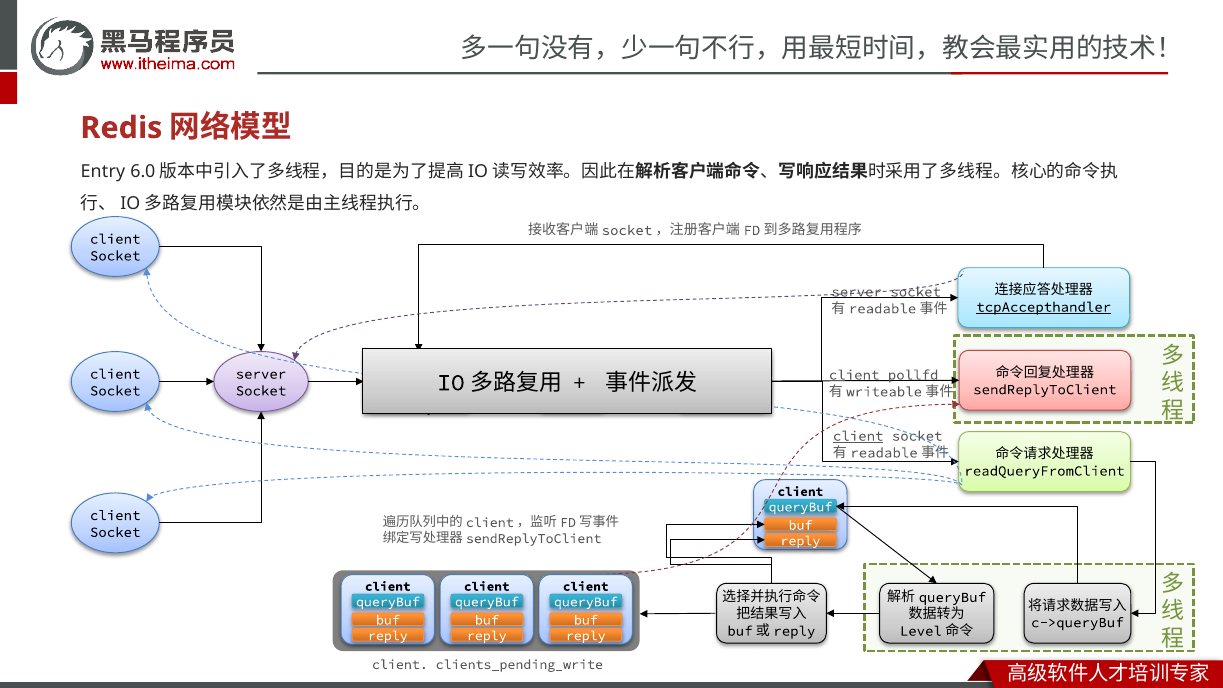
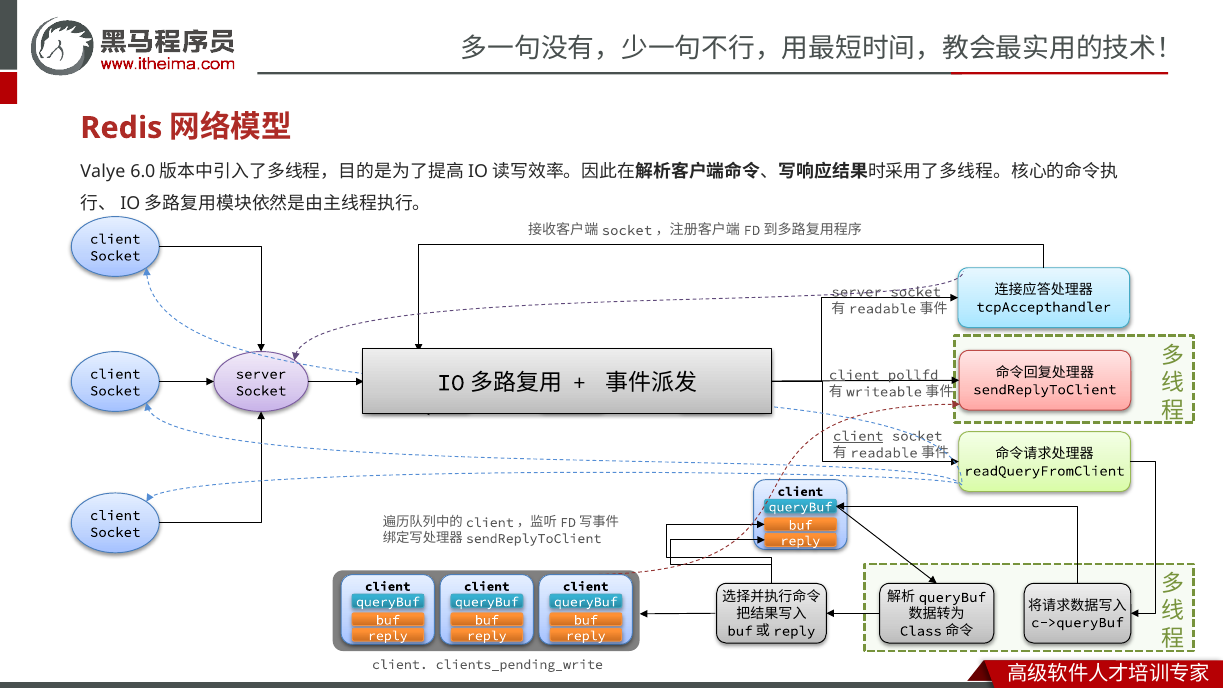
Entry: Entry -> Valye (103, 172)
tcpAccepthandler underline: present -> none (1044, 307)
Level: Level -> Class (921, 631)
